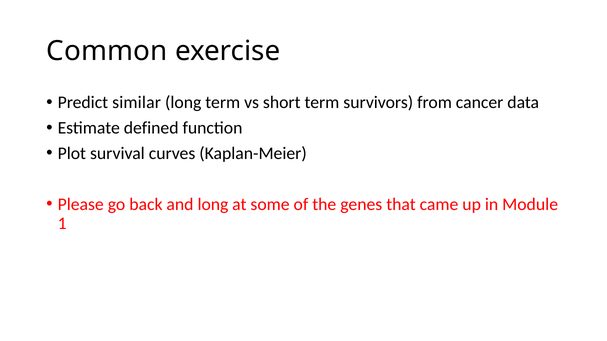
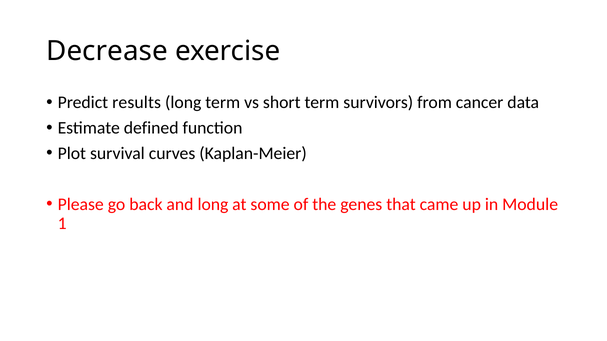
Common: Common -> Decrease (107, 51)
similar: similar -> results (137, 103)
